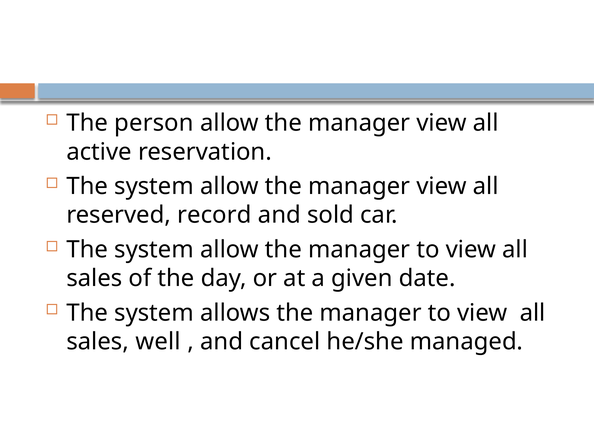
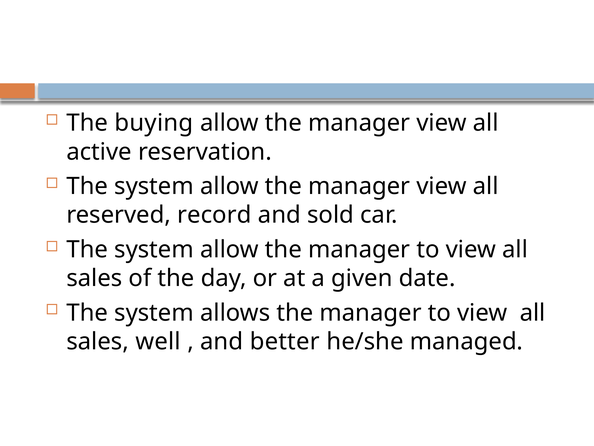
person: person -> buying (154, 123)
cancel: cancel -> better (285, 341)
